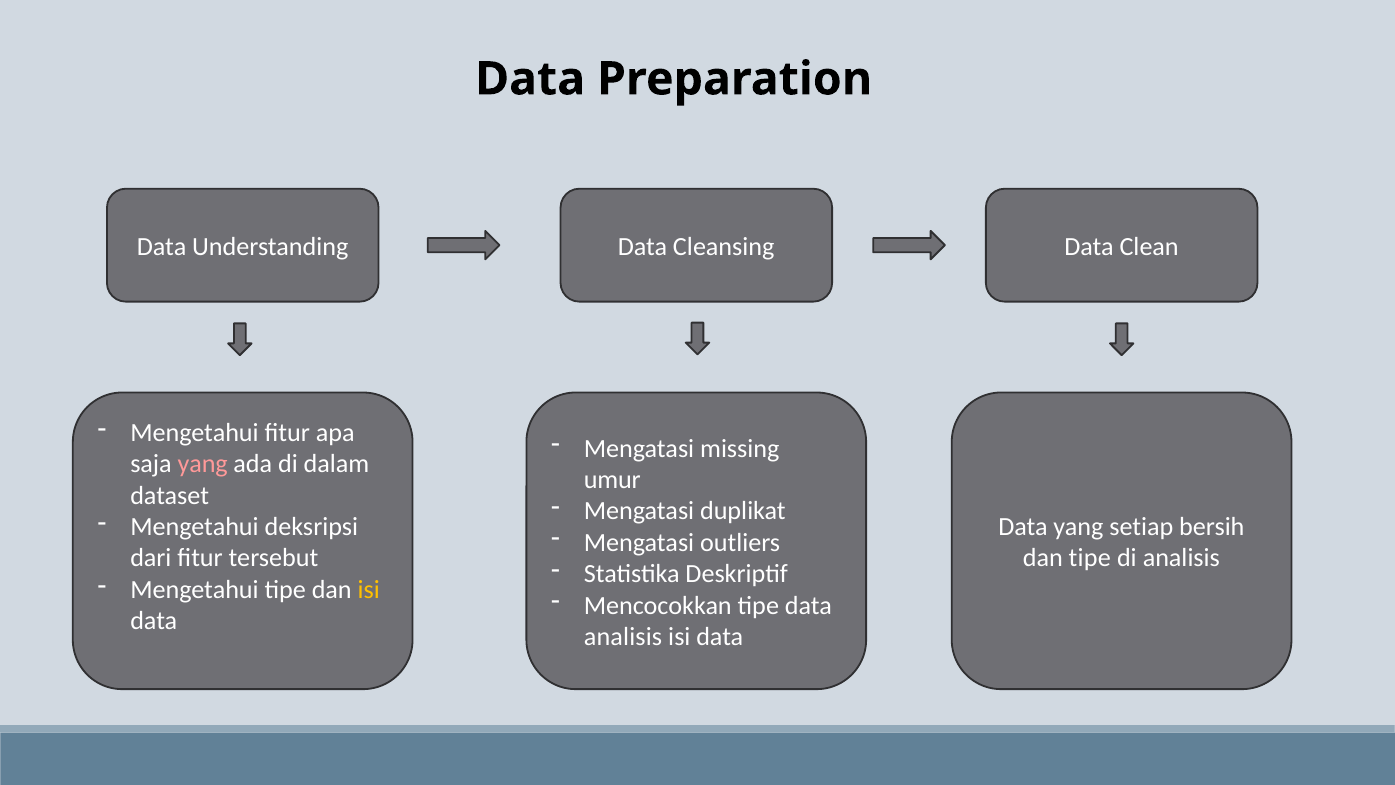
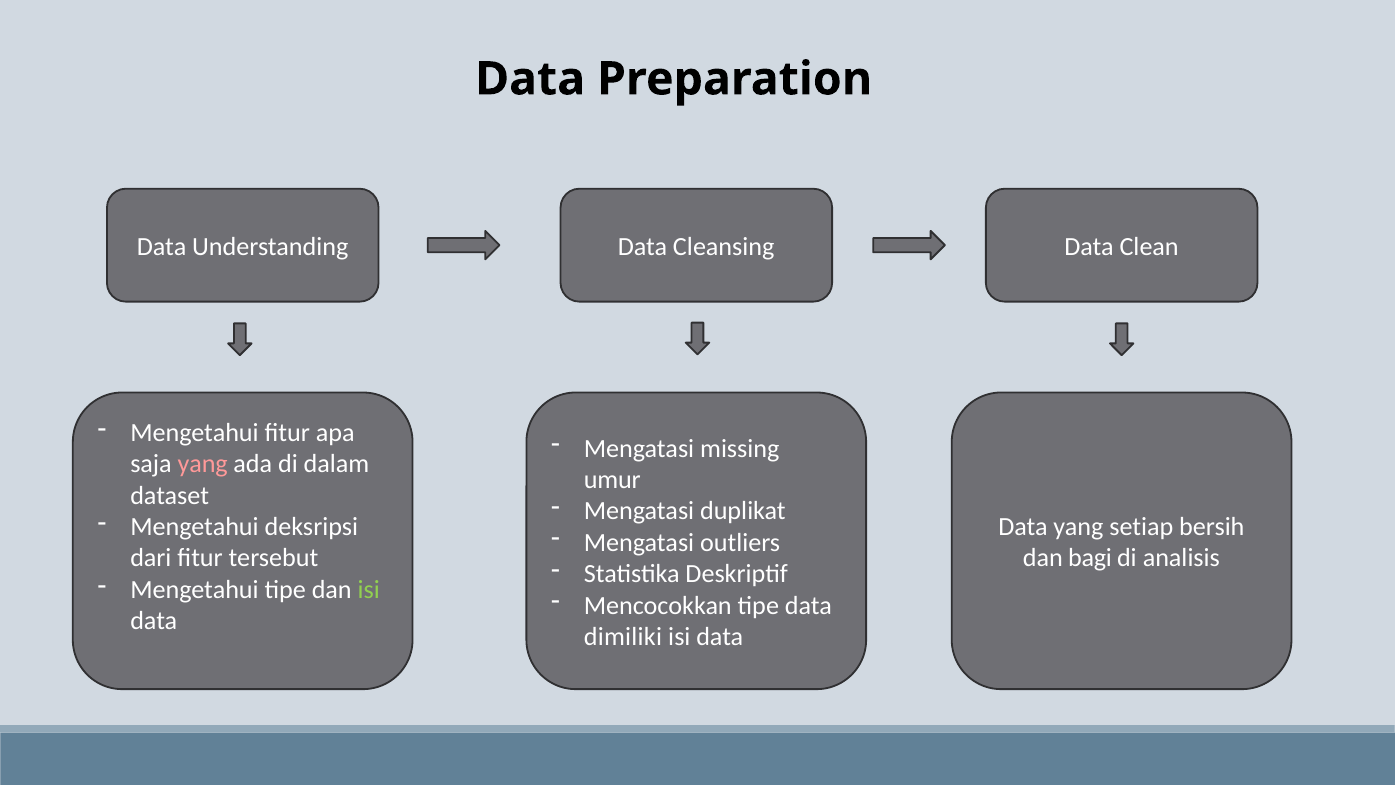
dan tipe: tipe -> bagi (1090, 558)
isi colour: yellow -> light green (369, 589)
analisis: analisis -> dimiliki (623, 637)
